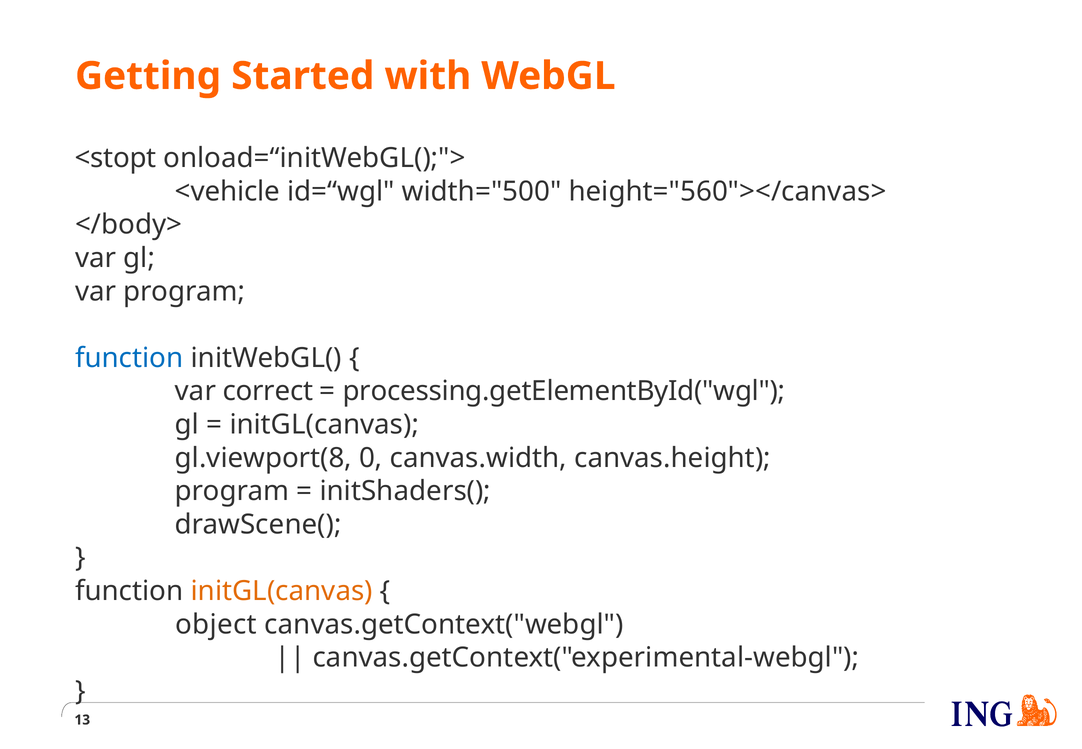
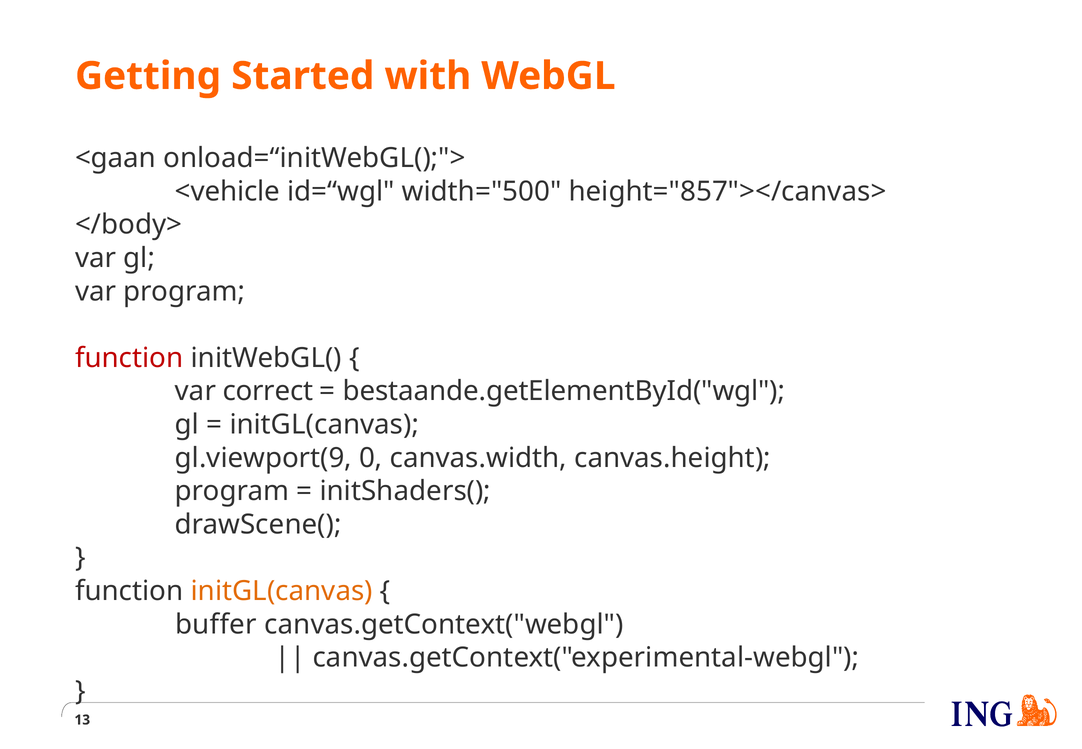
<stopt: <stopt -> <gaan (116, 158)
height="560"></canvas>: height="560"></canvas> -> height="857"></canvas> (728, 192)
function colour: blue -> red (129, 358)
processing.getElementById("wgl: processing.getElementById("wgl -> bestaande.getElementById("wgl (564, 391)
gl.viewport(8: gl.viewport(8 -> gl.viewport(9 (263, 458)
object: object -> buffer (216, 624)
